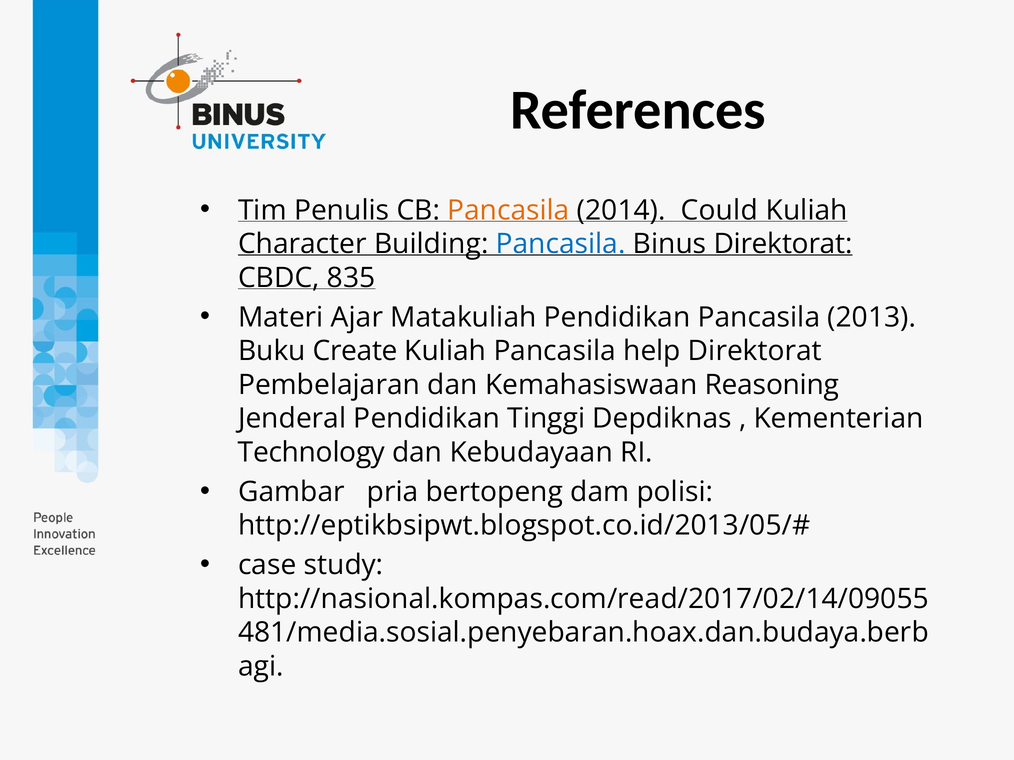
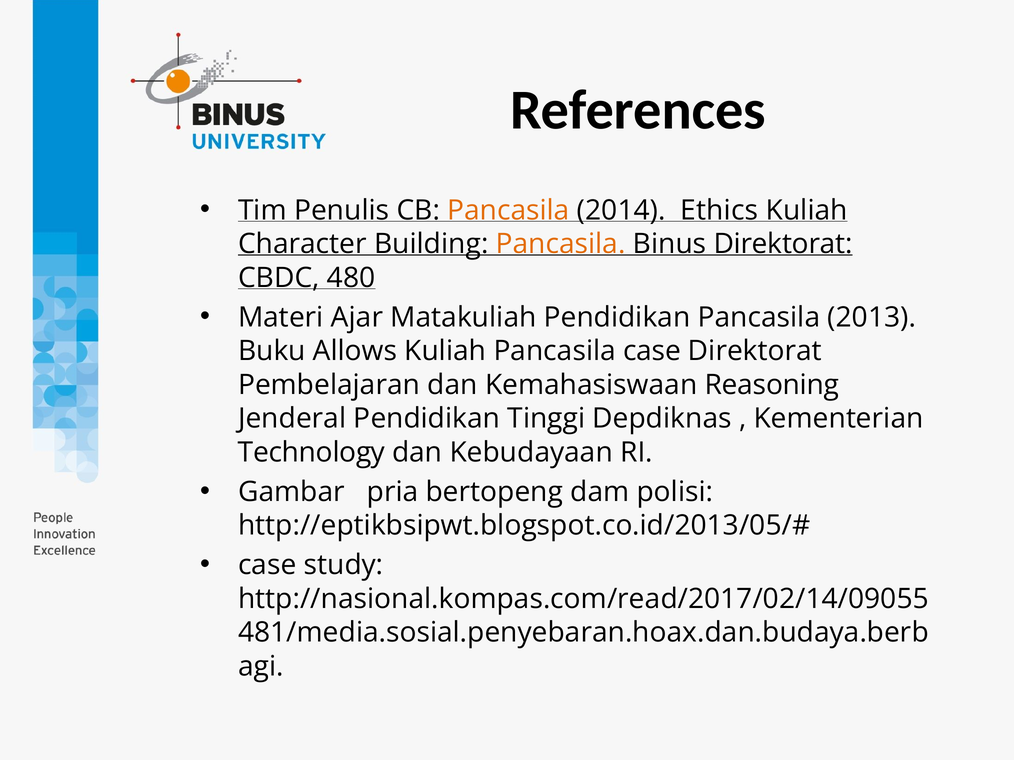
Could: Could -> Ethics (719, 210)
Pancasila colour: blue -> orange (561, 244)
835: 835 -> 480 (351, 278)
Create: Create -> Allows (355, 351)
Pancasila help: help -> case (652, 351)
